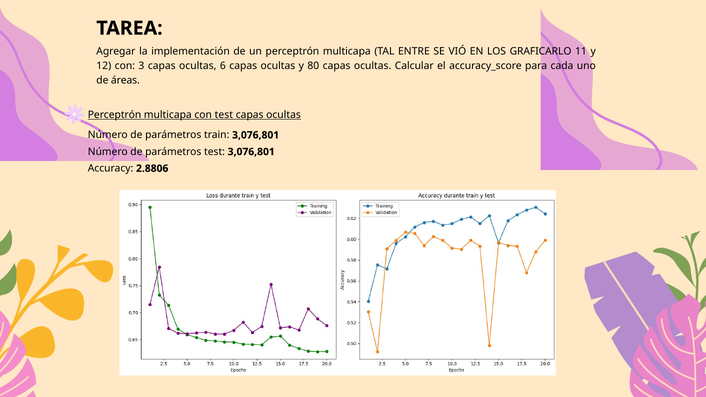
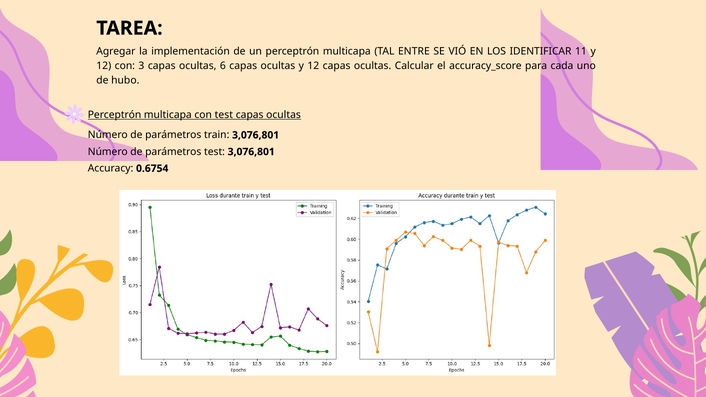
GRAFICARLO: GRAFICARLO -> IDENTIFICAR (541, 51)
ocultas y 80: 80 -> 12 (313, 66)
áreas: áreas -> hubo (125, 80)
2.8806: 2.8806 -> 0.6754 (152, 169)
